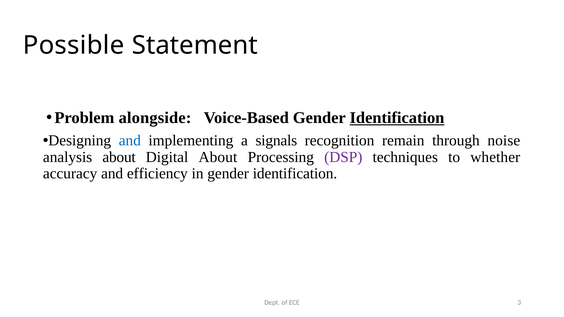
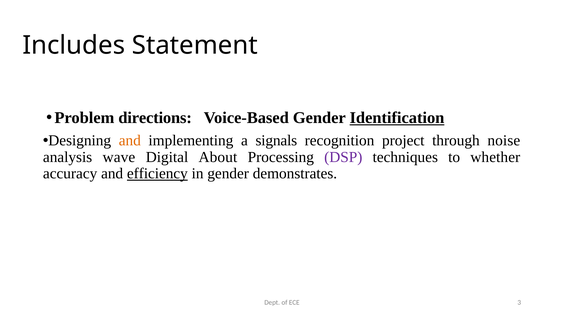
Possible: Possible -> Includes (74, 45)
alongside: alongside -> directions (155, 118)
and colour: blue -> orange (130, 141)
remain: remain -> project (403, 141)
analysis about: about -> wave (119, 157)
efficiency underline: none -> present (157, 174)
in gender identification: identification -> demonstrates (295, 174)
